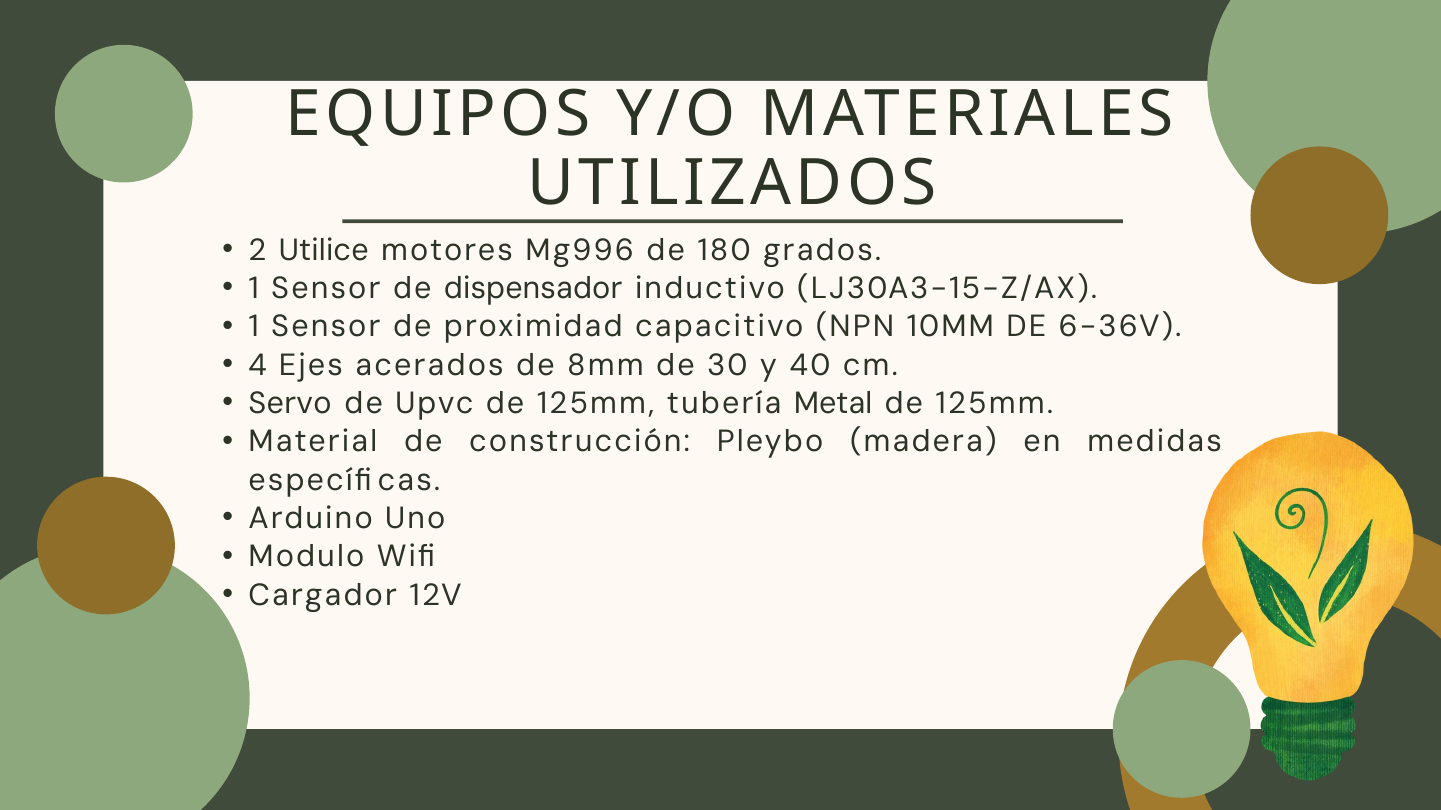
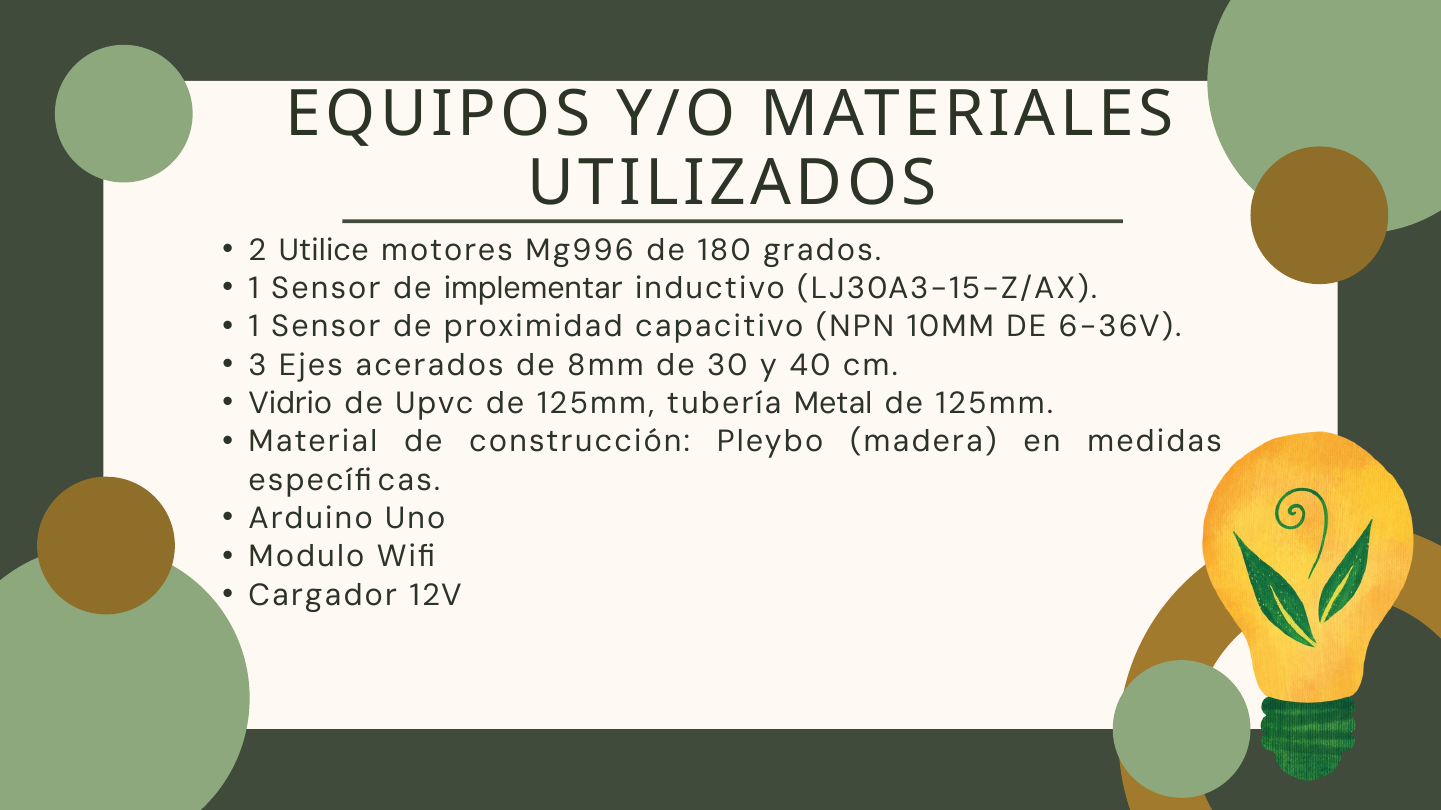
dispensador: dispensador -> implementar (533, 289)
4: 4 -> 3 (258, 365)
Servo: Servo -> Vidrio (290, 404)
